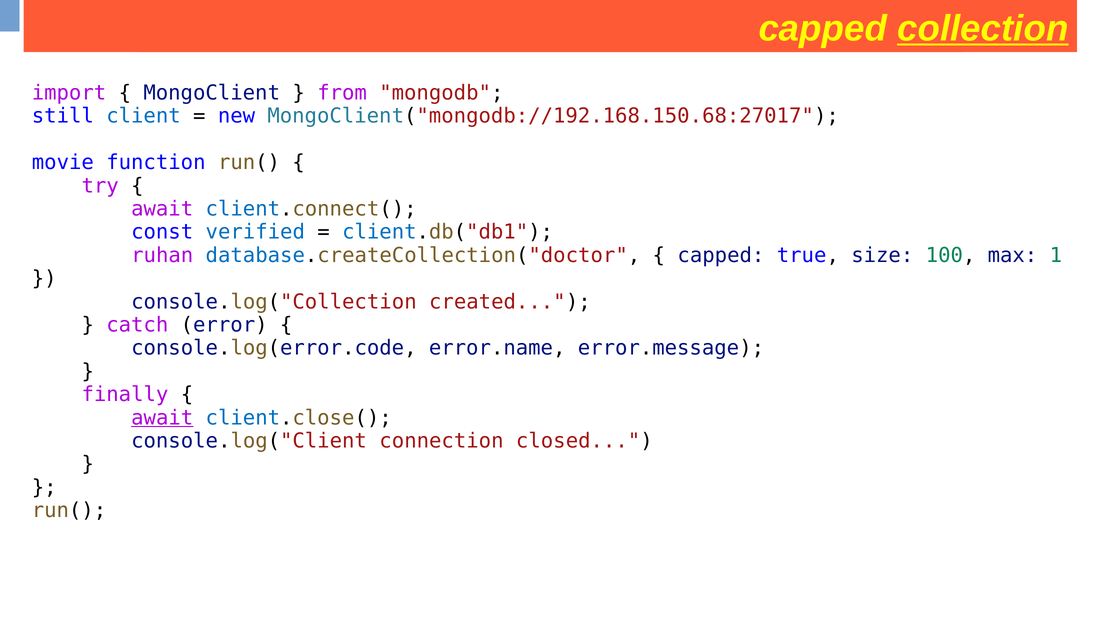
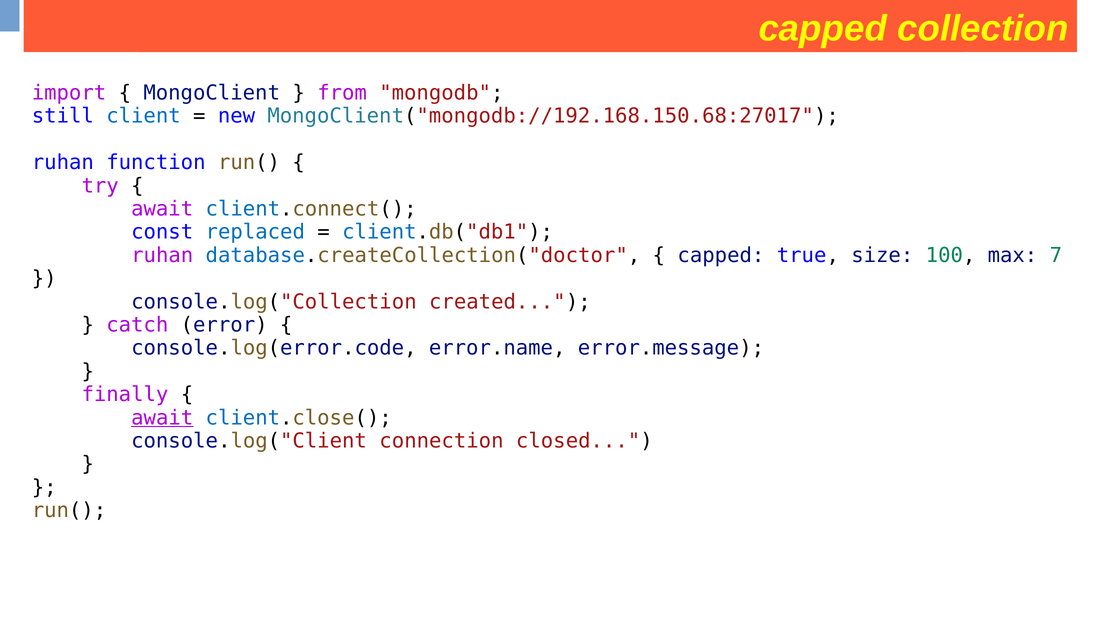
collection underline: present -> none (983, 29)
movie: movie -> ruhan (63, 163)
verified: verified -> replaced (255, 232)
1: 1 -> 7 (1056, 255)
